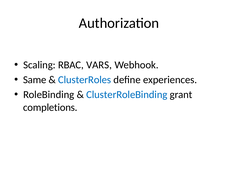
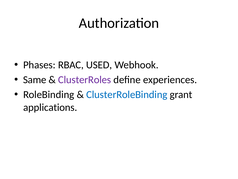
Scaling: Scaling -> Phases (39, 65)
VARS: VARS -> USED (99, 65)
ClusterRoles colour: blue -> purple (85, 80)
completions: completions -> applications (50, 107)
